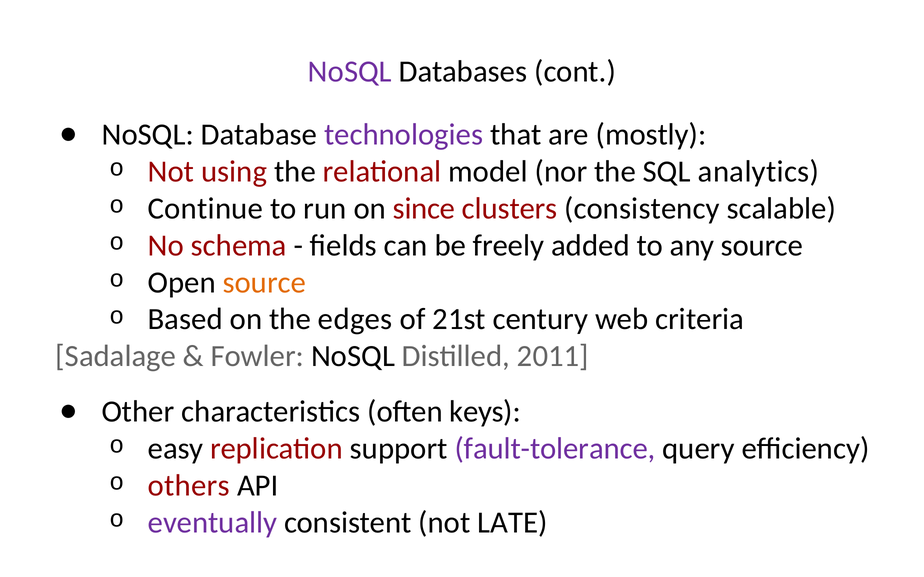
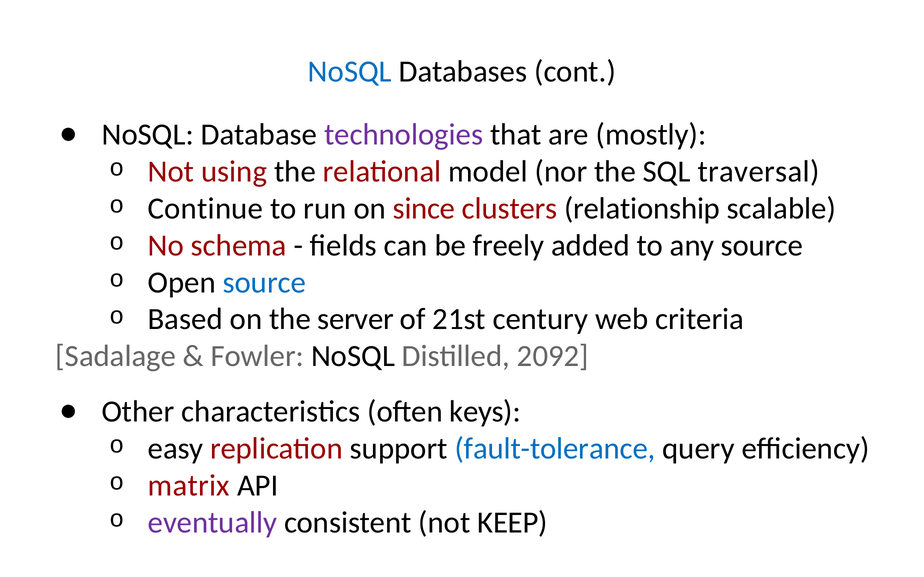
NoSQL colour: purple -> blue (350, 72)
analytics: analytics -> traversal (759, 172)
consistency: consistency -> relationship (642, 209)
source colour: orange -> blue (264, 283)
edges: edges -> server (356, 320)
2011: 2011 -> 2092 (553, 357)
fault-tolerance colour: purple -> blue (555, 449)
others: others -> matrix (189, 486)
LATE: LATE -> KEEP (512, 523)
